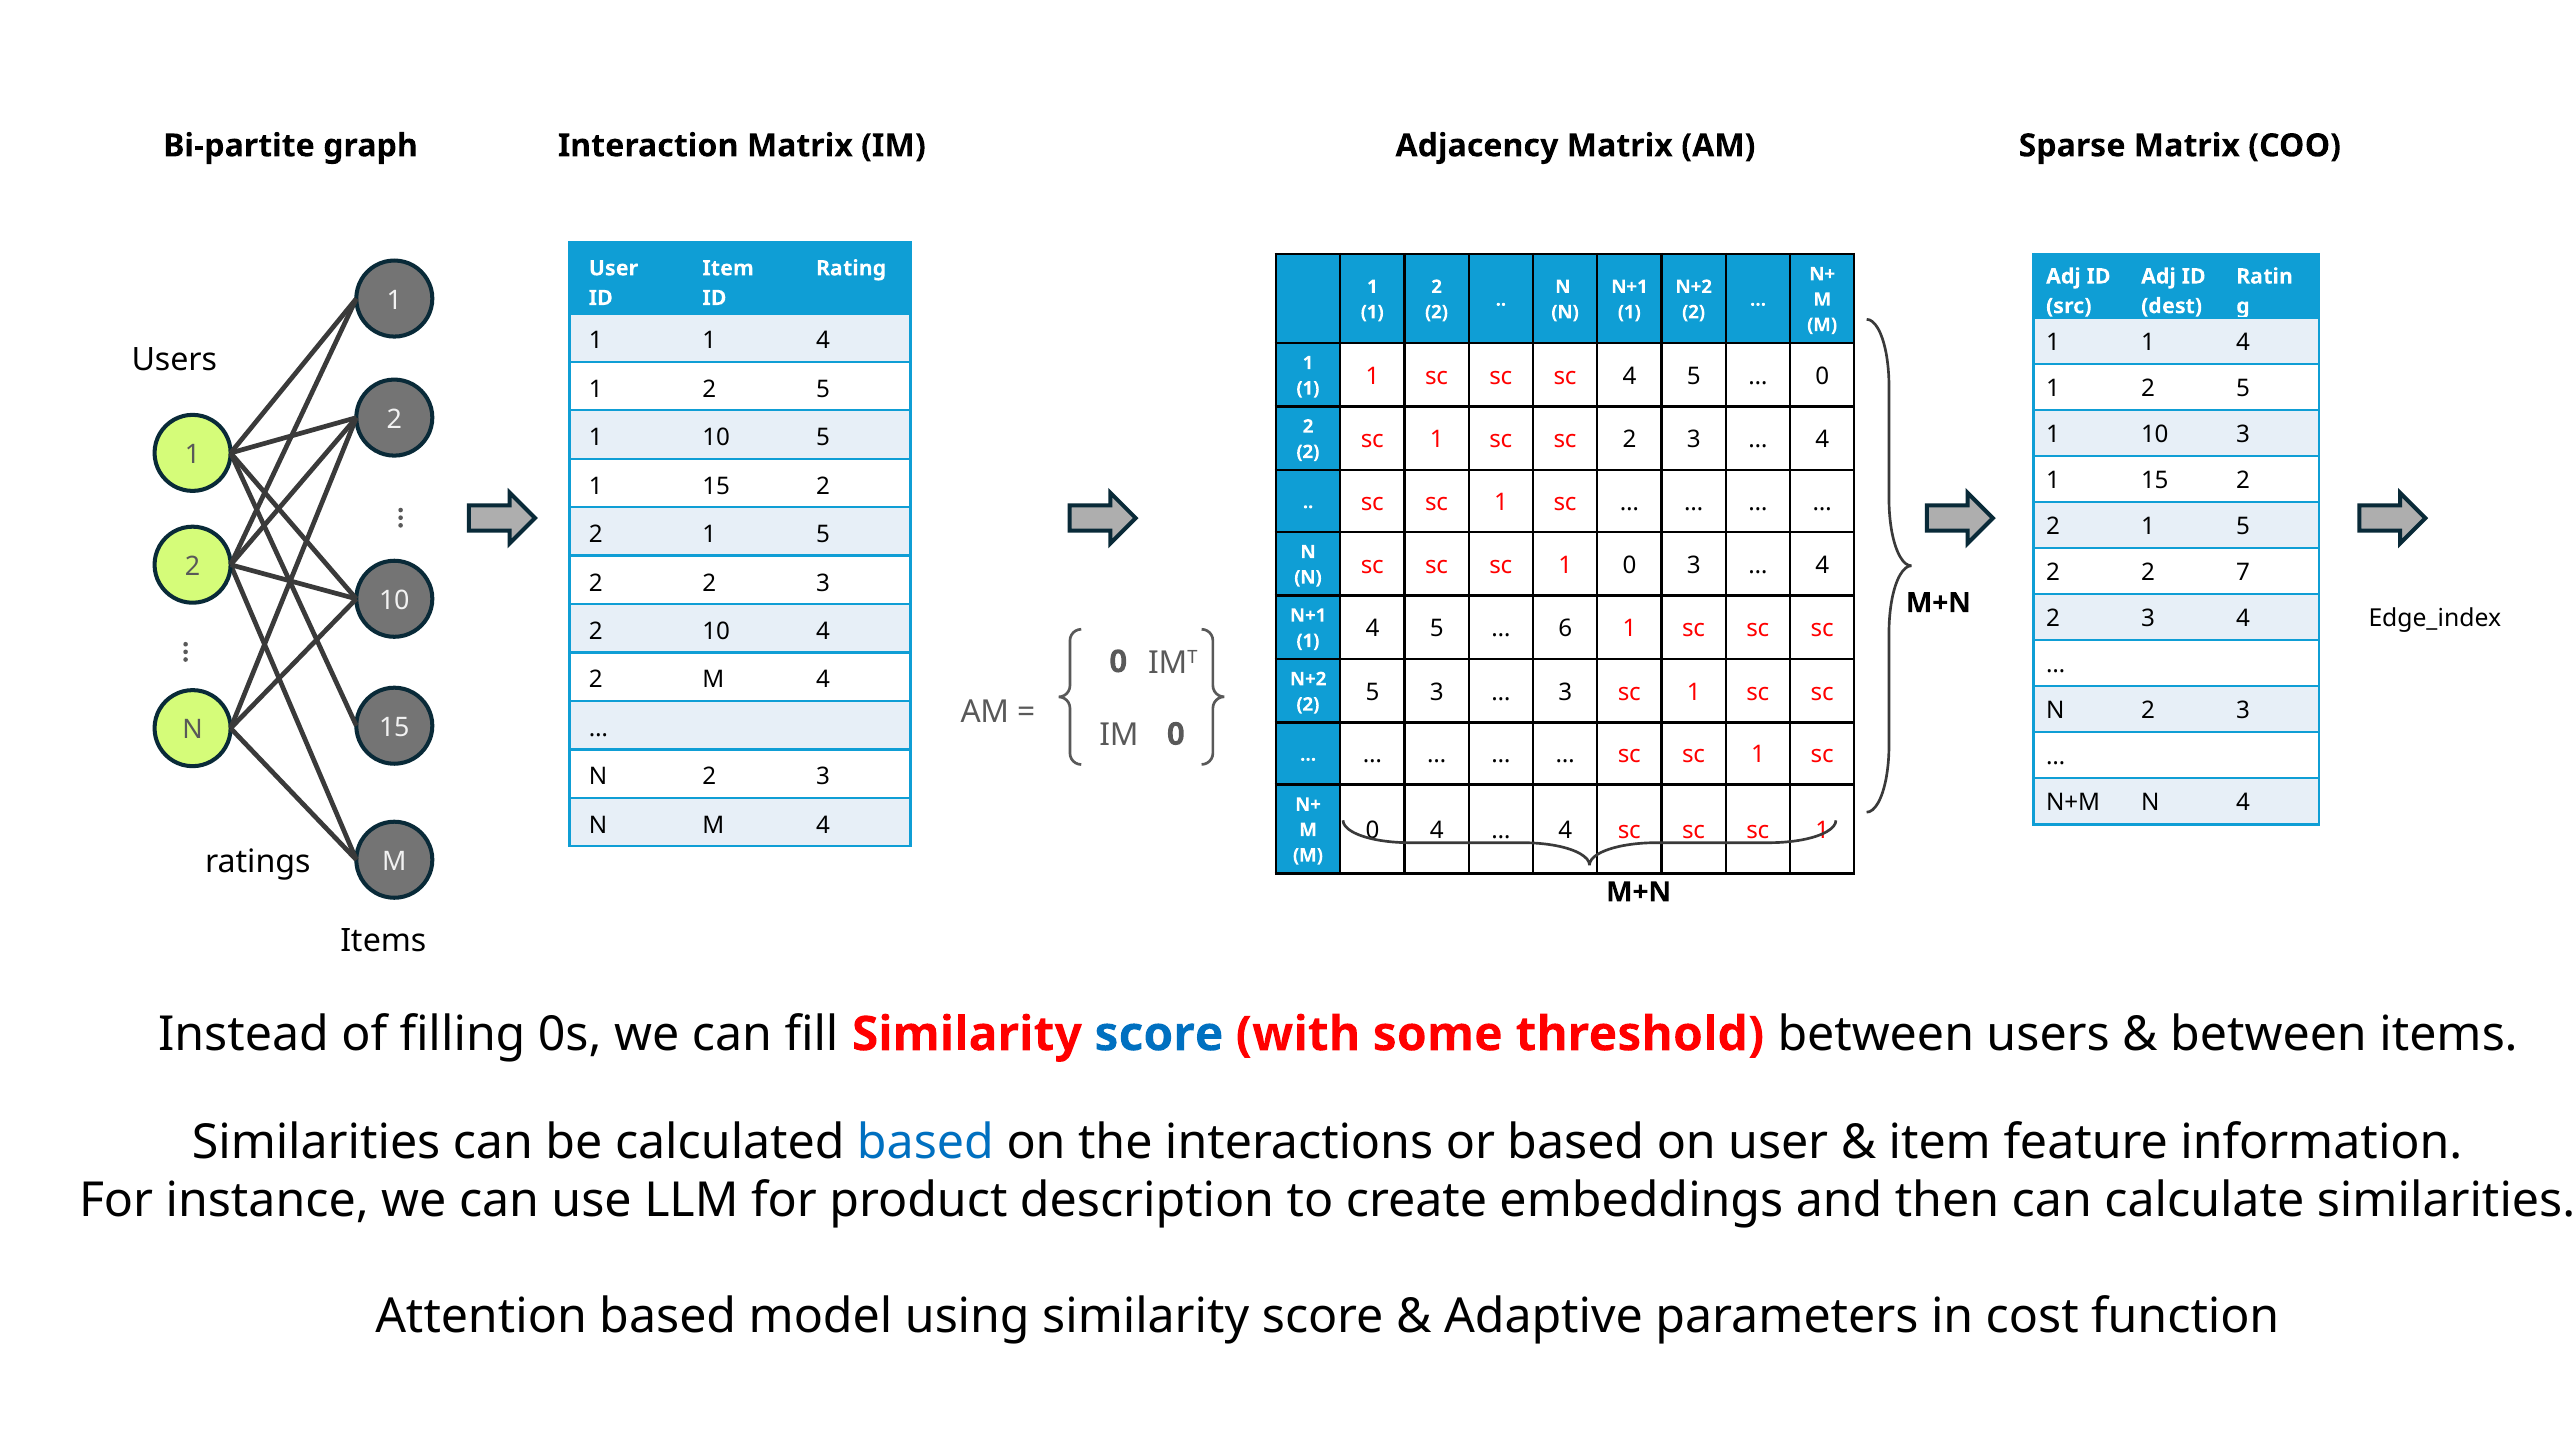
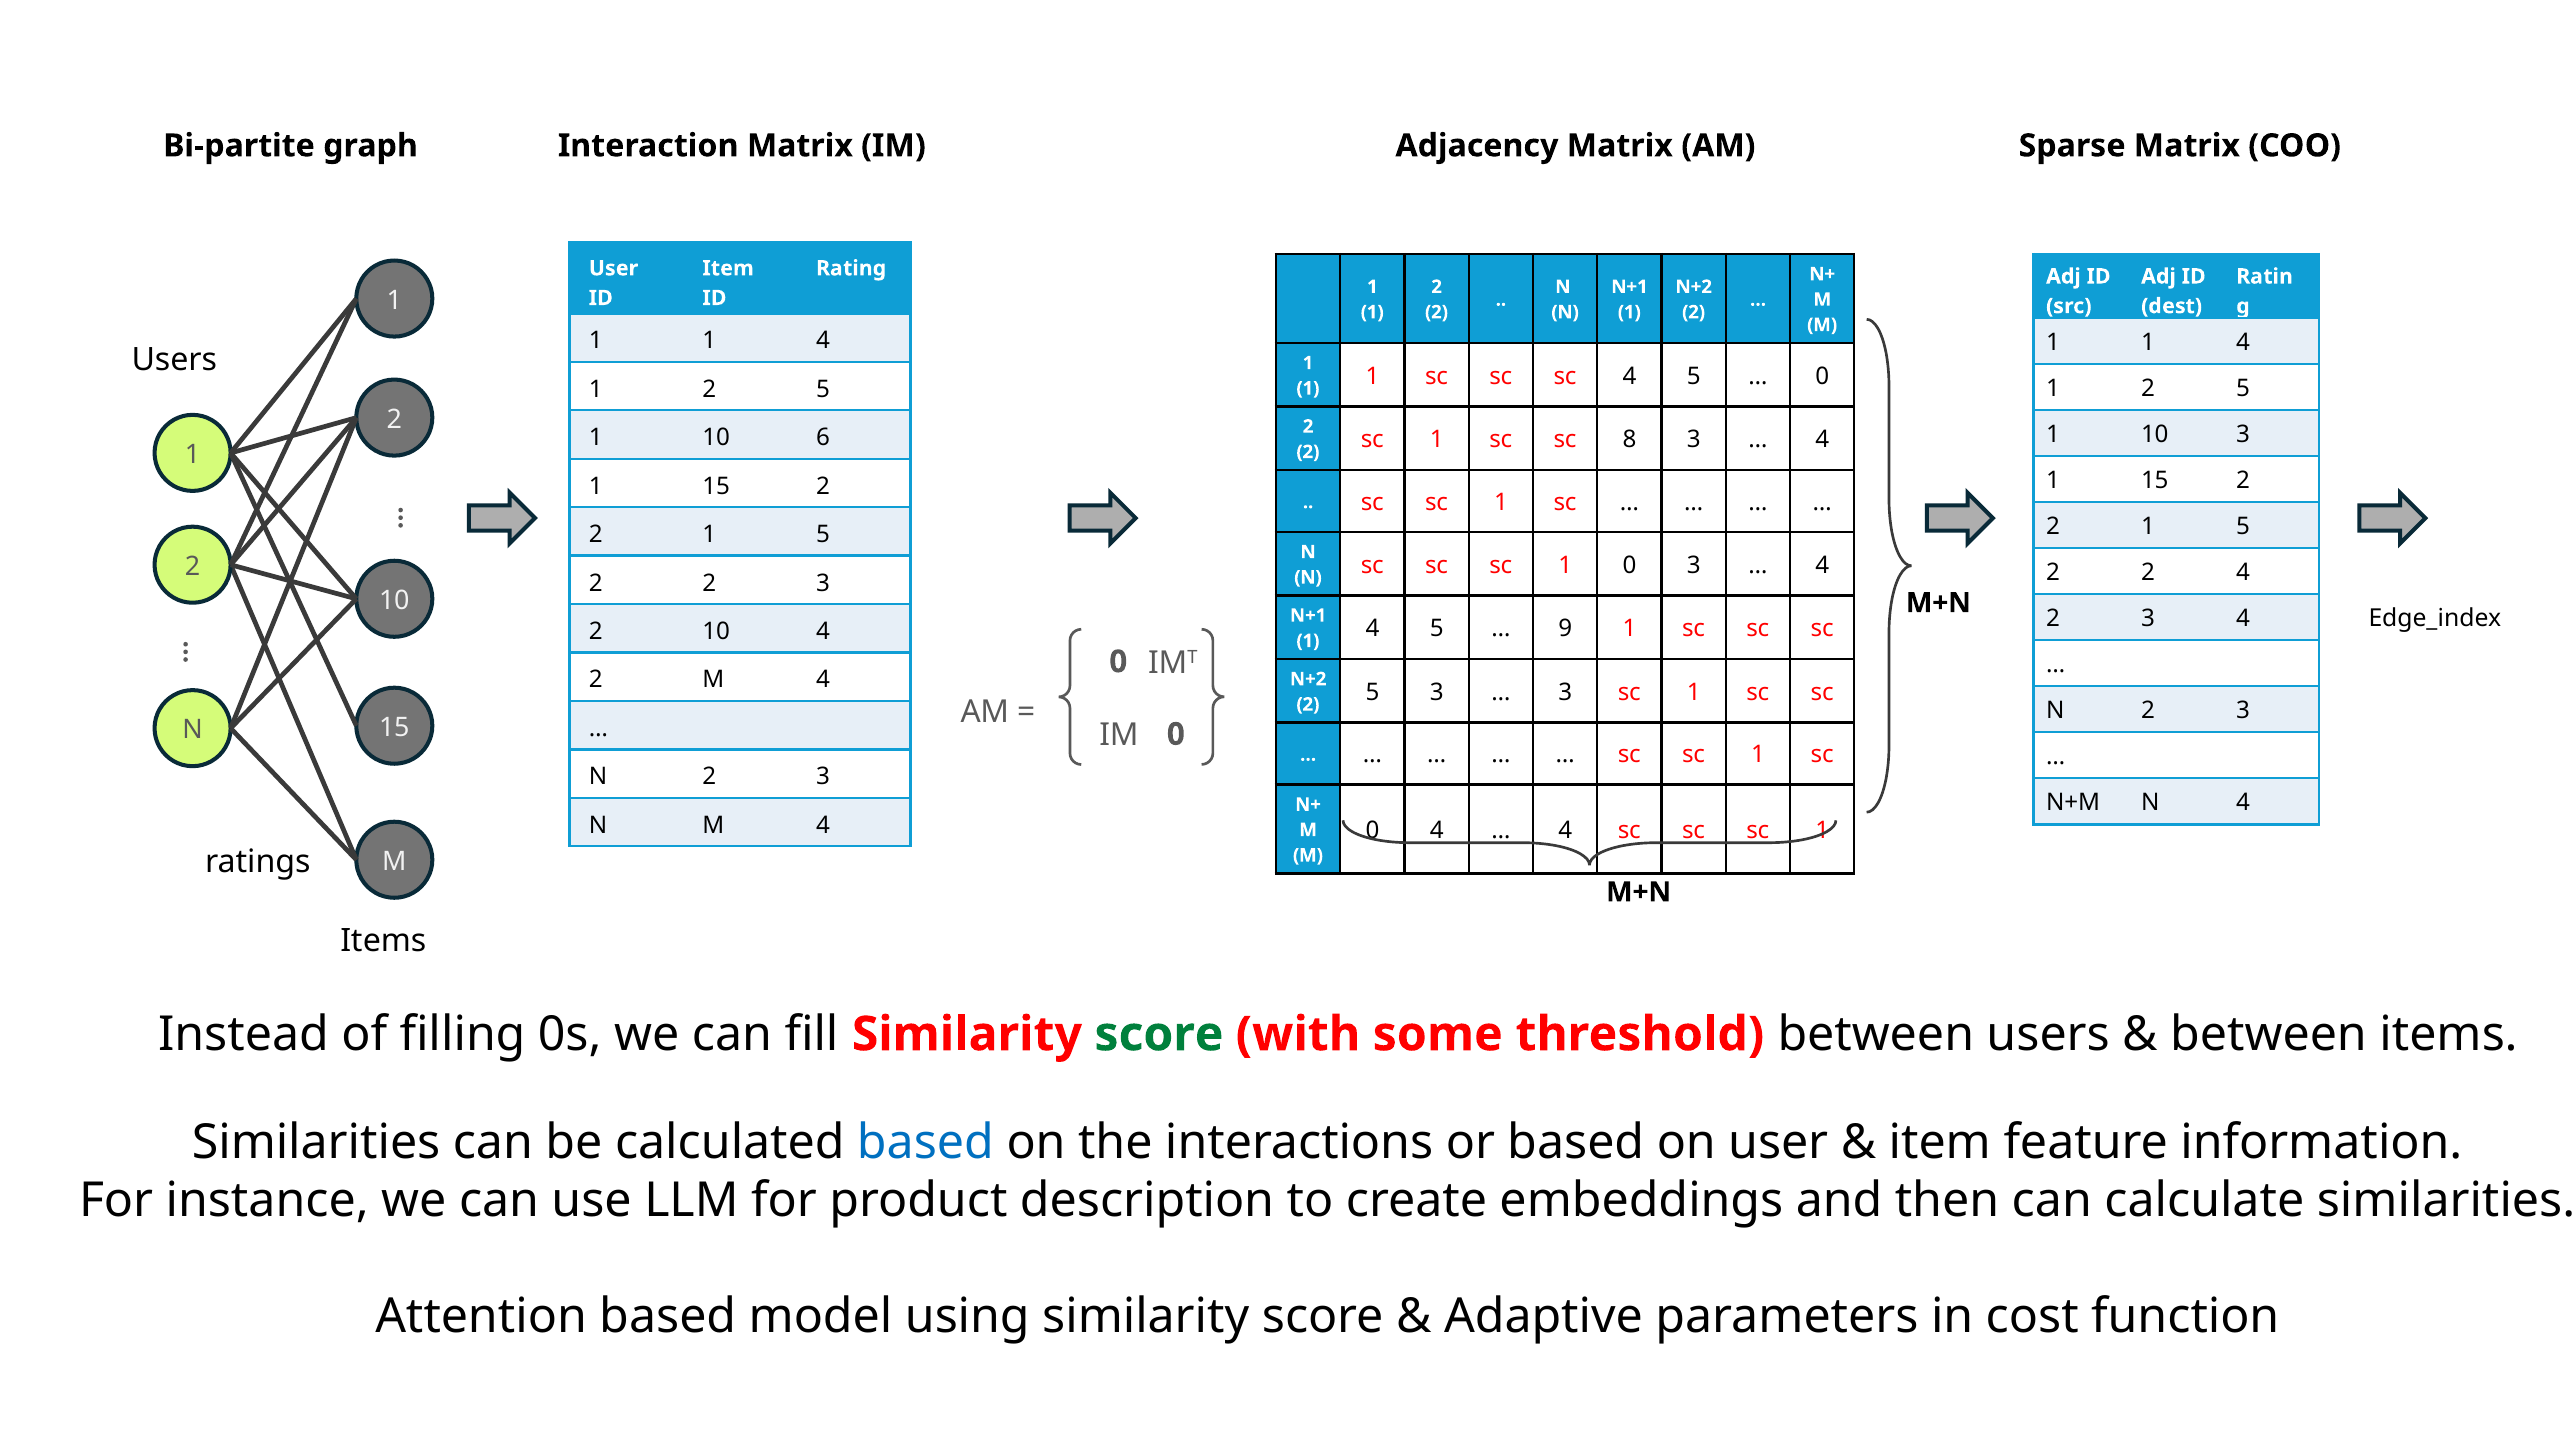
10 5: 5 -> 6 (823, 438)
sc 2: 2 -> 8 (1630, 440)
2 7: 7 -> 4 (2243, 572)
6: 6 -> 9 (1565, 629)
score colour: blue -> green (1159, 1034)
